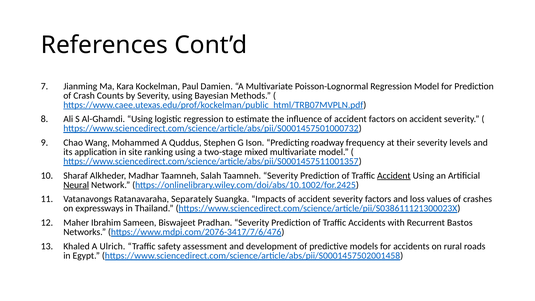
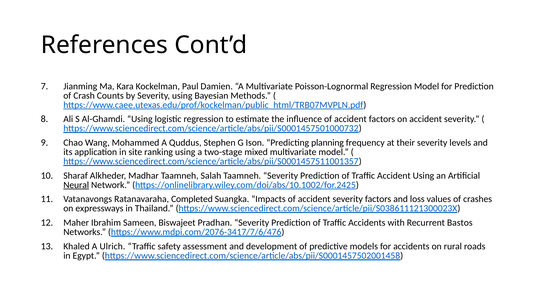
roadway: roadway -> planning (327, 143)
Accident underline: present -> none (394, 176)
Separately: Separately -> Completed (192, 199)
